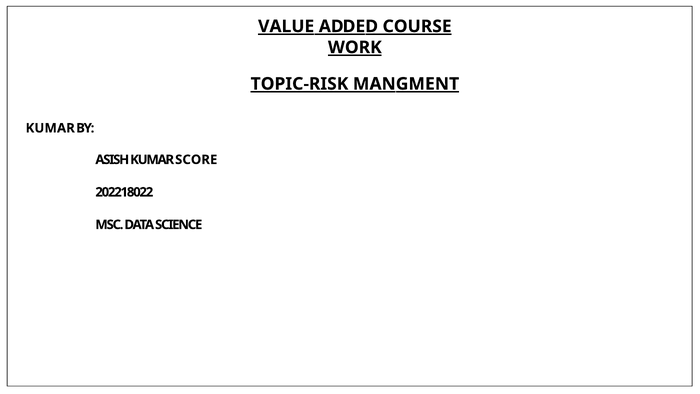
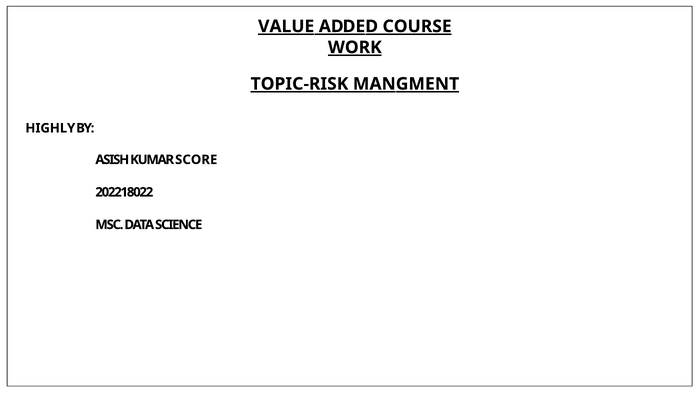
KUMAR: KUMAR -> HIGHLY (50, 128)
